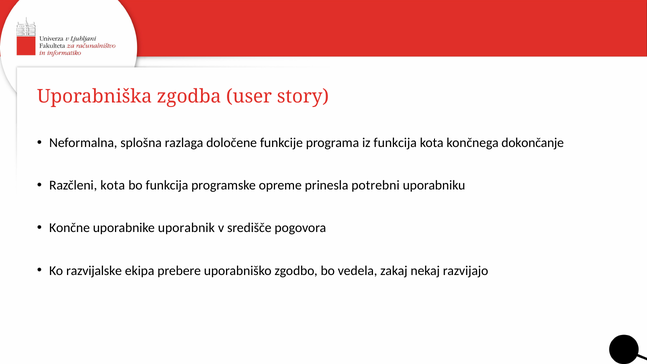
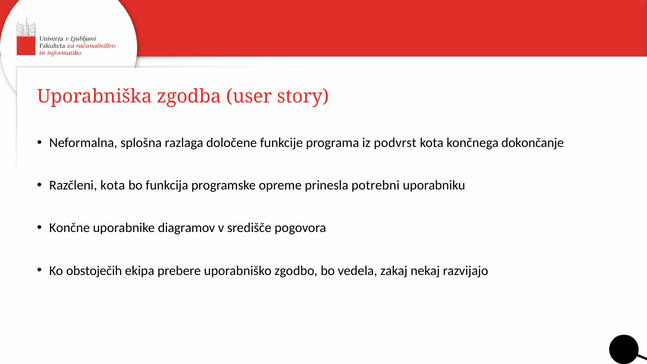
iz funkcija: funkcija -> podvrst (395, 143)
uporabnik: uporabnik -> diagramov (187, 228)
razvijalske: razvijalske -> obstoječih (94, 271)
